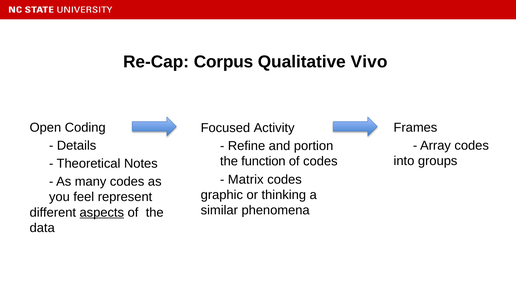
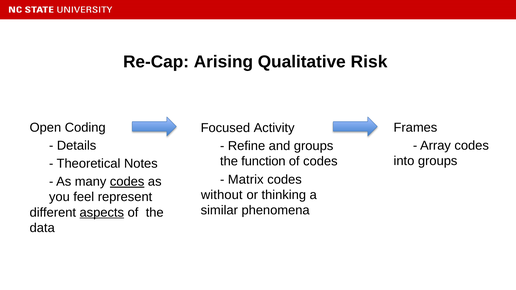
Corpus: Corpus -> Arising (223, 62)
Vivo: Vivo -> Risk (369, 62)
and portion: portion -> groups (314, 146)
codes underline: none -> present (127, 182)
graphic: graphic -> without (222, 195)
